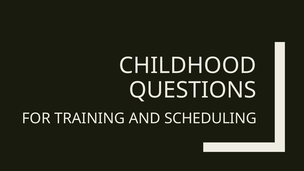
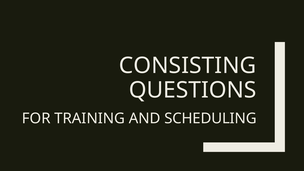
CHILDHOOD: CHILDHOOD -> CONSISTING (188, 66)
